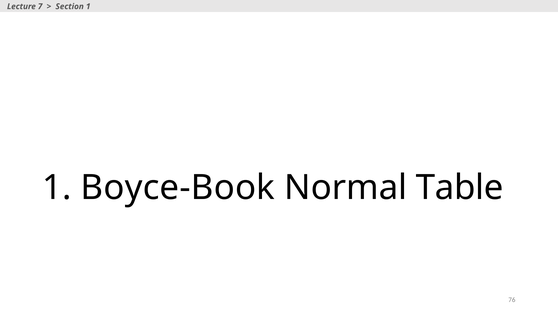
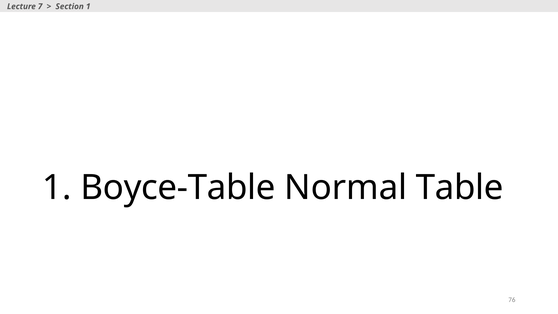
Boyce-Book: Boyce-Book -> Boyce-Table (178, 188)
